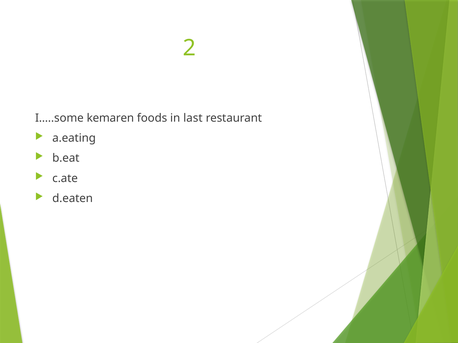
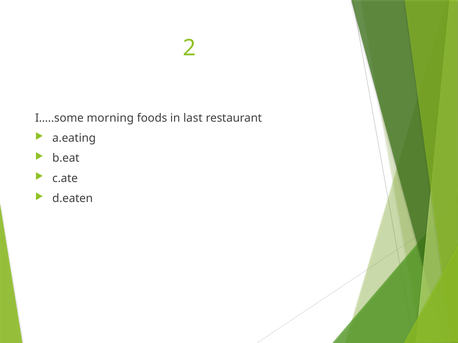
kemaren: kemaren -> morning (110, 118)
